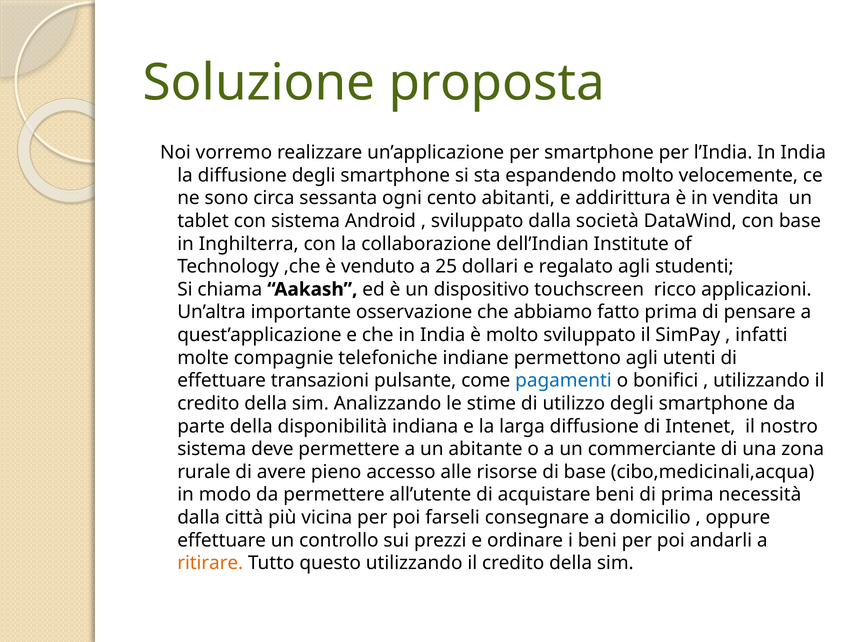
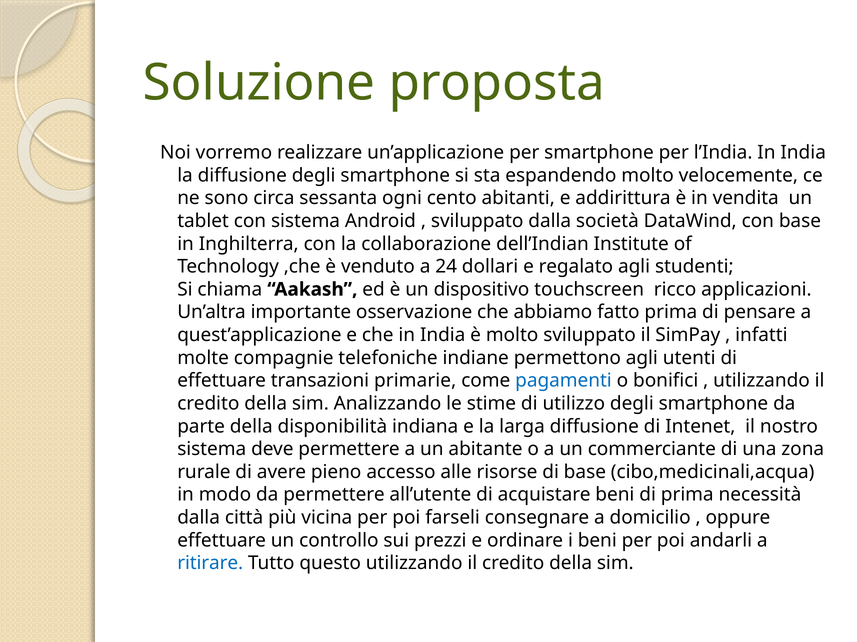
25: 25 -> 24 (446, 267)
pulsante: pulsante -> primarie (415, 381)
ritirare colour: orange -> blue (210, 564)
